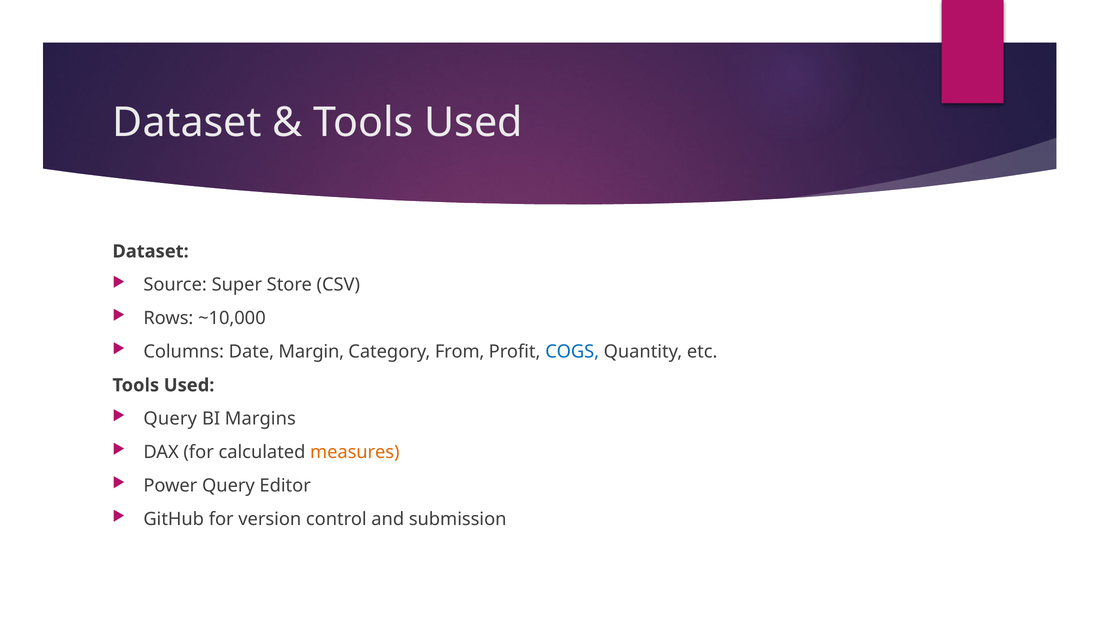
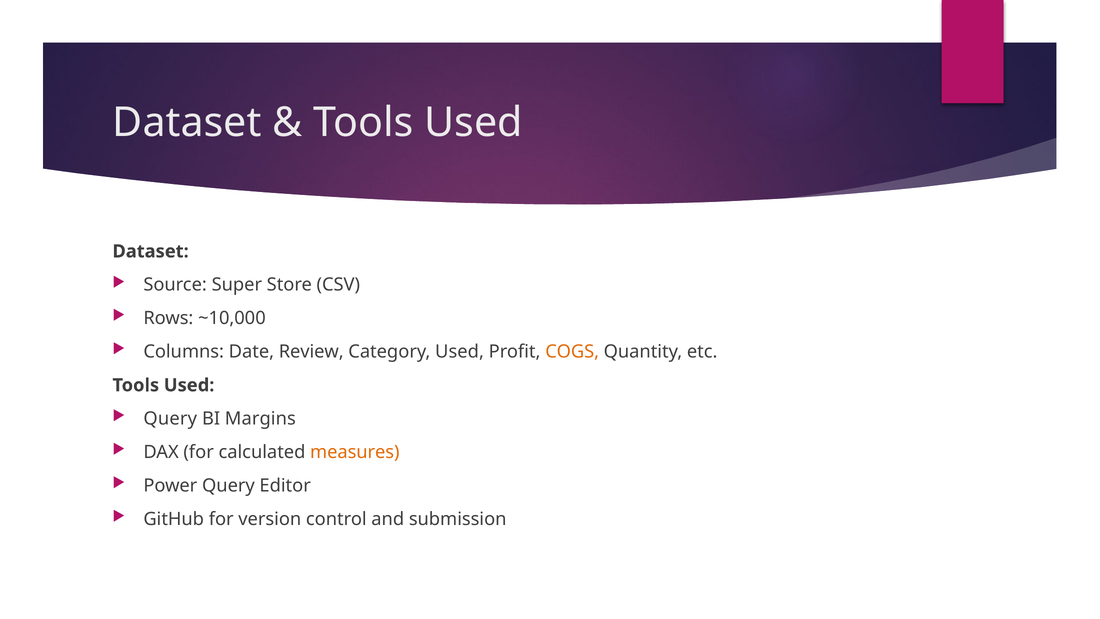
Margin: Margin -> Review (311, 352)
Category From: From -> Used (460, 352)
COGS colour: blue -> orange (572, 352)
